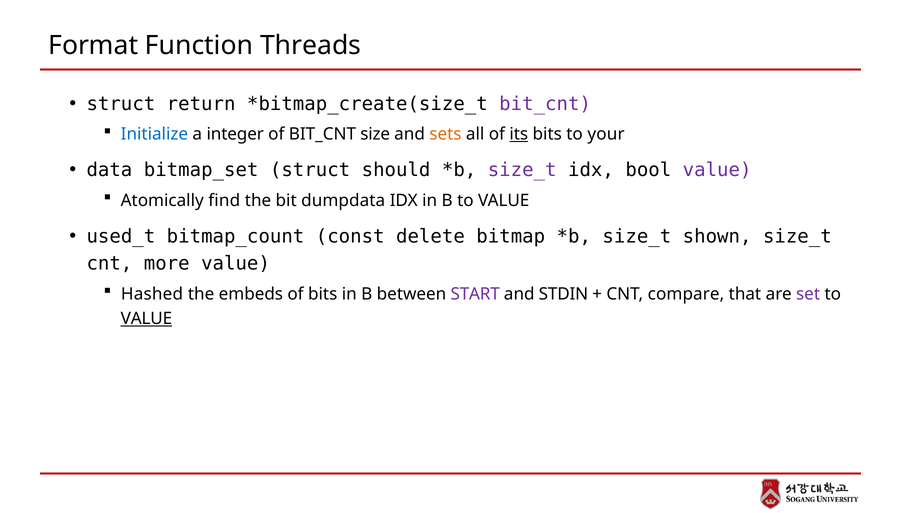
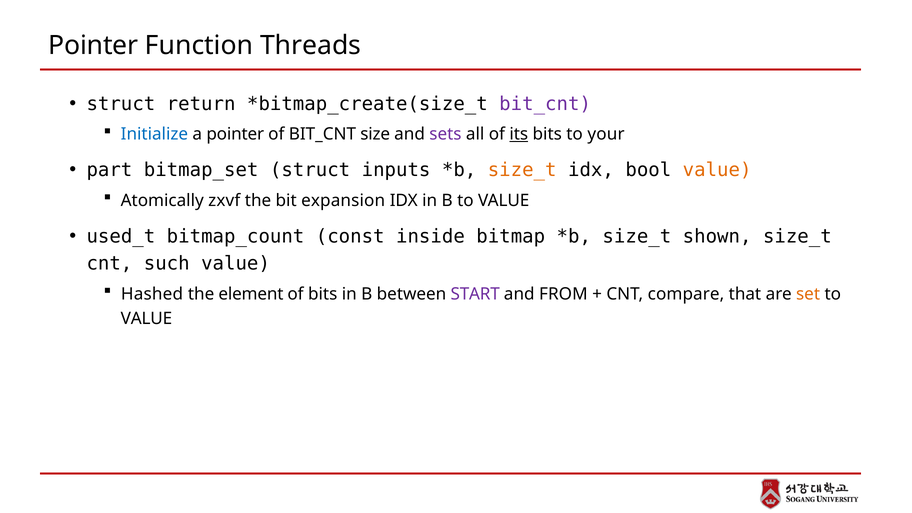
Format: Format -> Pointer (93, 46)
a integer: integer -> pointer (235, 134)
sets colour: orange -> purple (445, 134)
data: data -> part (109, 170)
should: should -> inputs (396, 170)
size_t colour: purple -> orange (522, 170)
value colour: purple -> orange (717, 170)
find: find -> zxvf (224, 200)
dumpdata: dumpdata -> expansion (343, 200)
delete: delete -> inside (430, 236)
more: more -> such (167, 264)
embeds: embeds -> element (251, 294)
STDIN: STDIN -> FROM (563, 294)
set colour: purple -> orange (808, 294)
VALUE underline: present -> none (146, 319)
